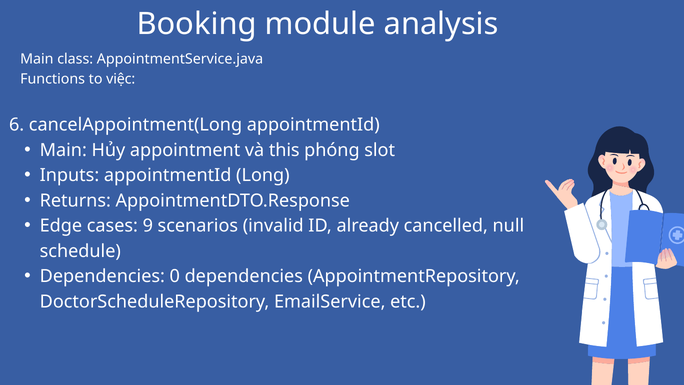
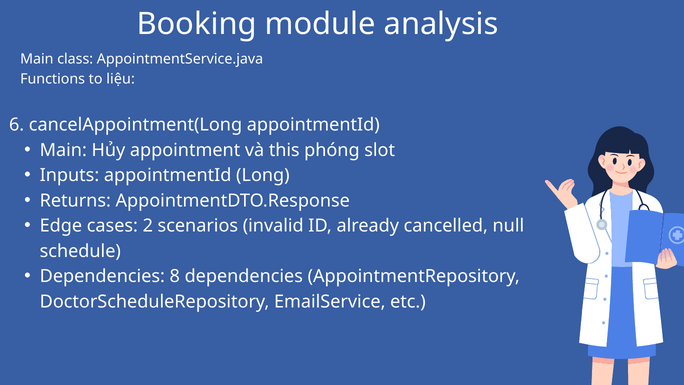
việc: việc -> liệu (121, 79)
9: 9 -> 2 (148, 226)
0: 0 -> 8 (175, 276)
